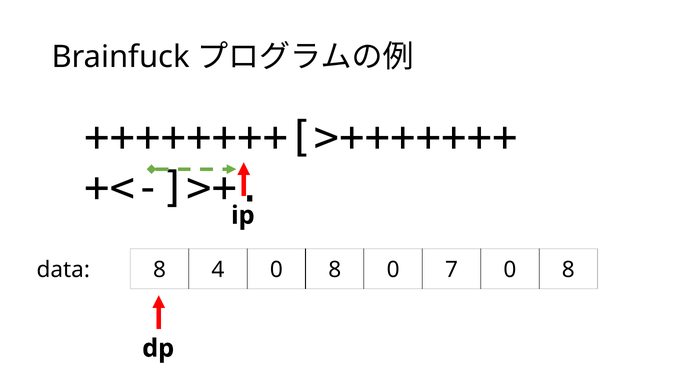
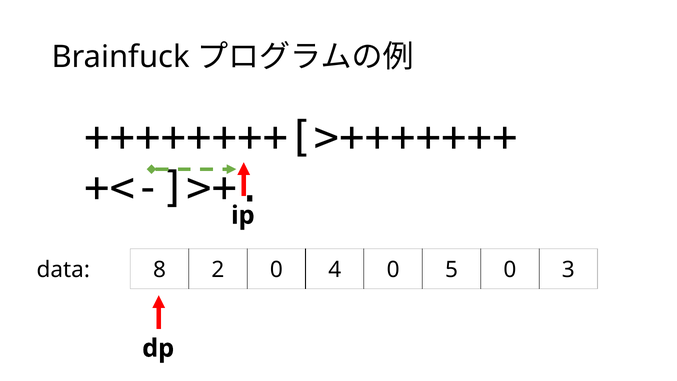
4: 4 -> 2 (218, 270)
8: 8 -> 4 (335, 270)
7: 7 -> 5 (452, 270)
8: 8 -> 3 (568, 270)
